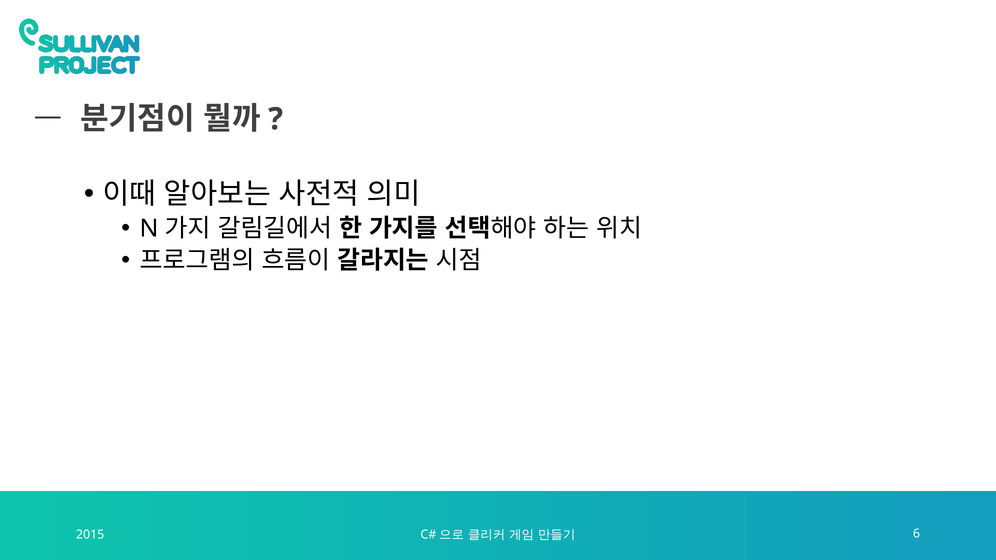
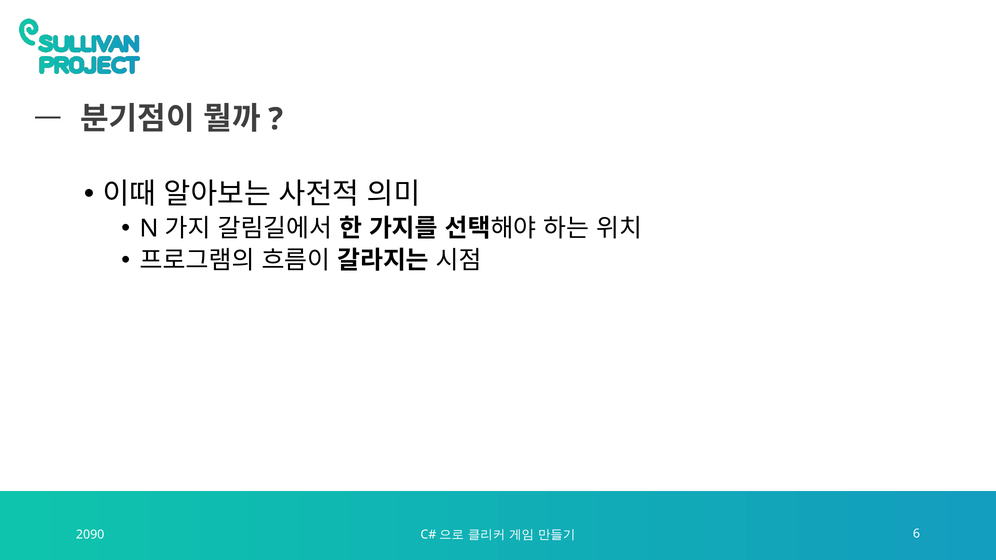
2015: 2015 -> 2090 (90, 535)
